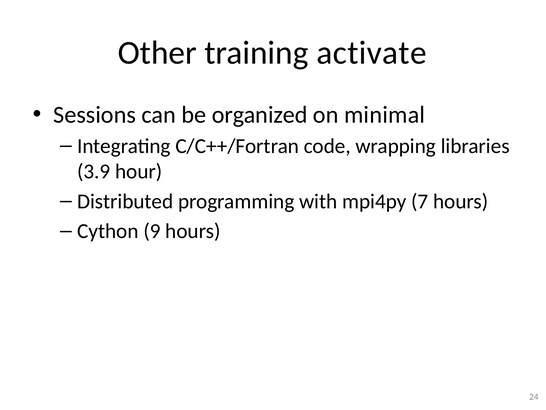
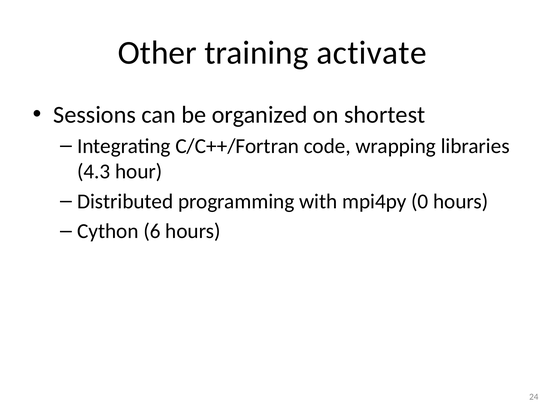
minimal: minimal -> shortest (385, 115)
3.9: 3.9 -> 4.3 (94, 171)
7: 7 -> 0 (420, 201)
9: 9 -> 6 (152, 231)
